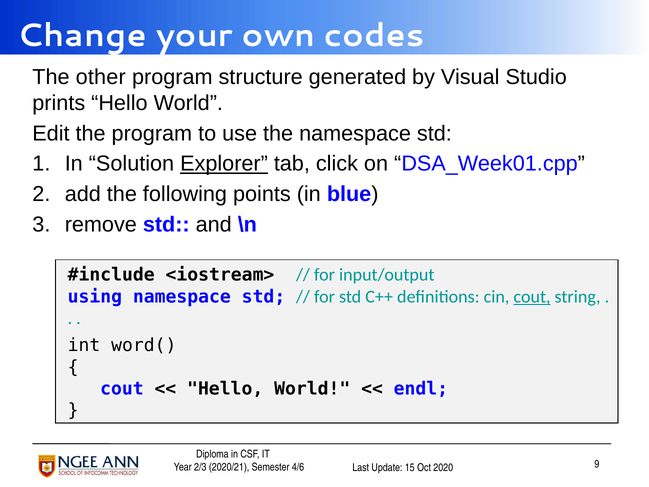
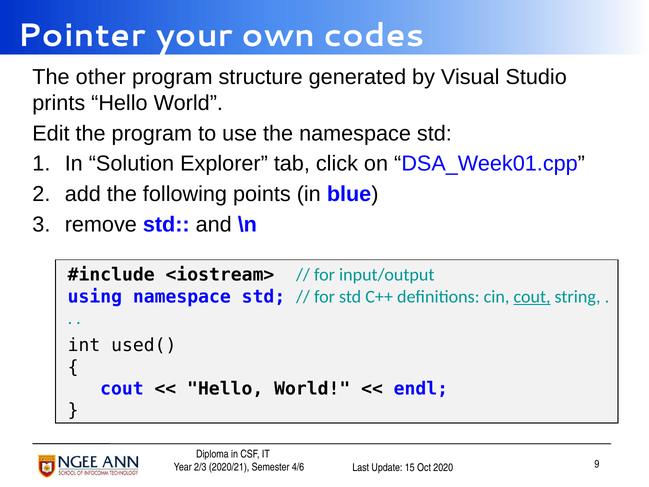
Change: Change -> Pointer (82, 36)
Explorer underline: present -> none (224, 164)
word(: word( -> used( (144, 345)
